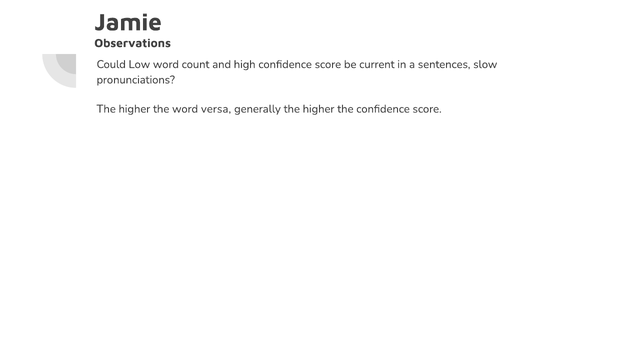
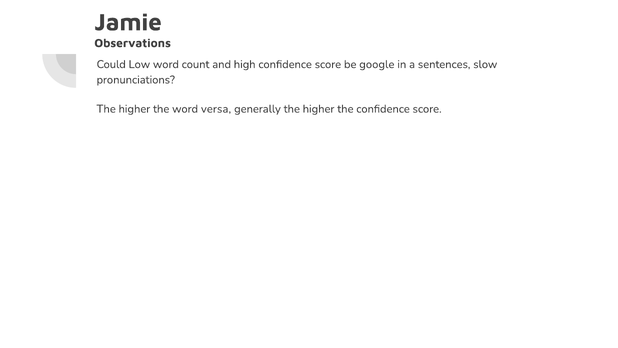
current: current -> google (377, 64)
